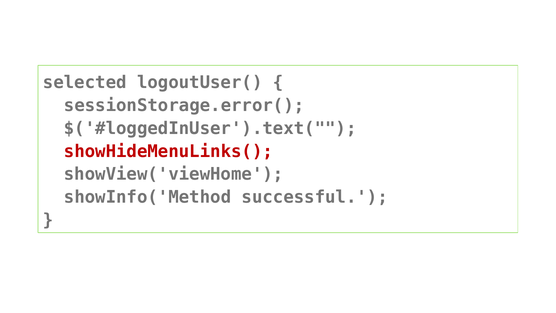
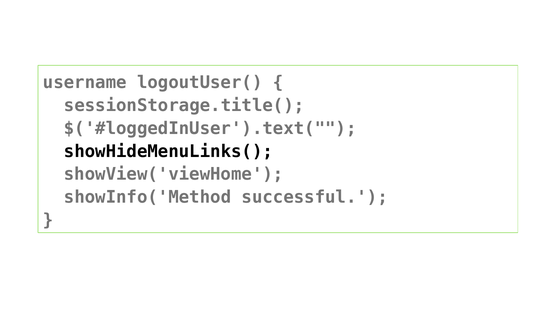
selected: selected -> username (85, 82)
sessionStorage.error(: sessionStorage.error( -> sessionStorage.title( (184, 105)
showHideMenuLinks( colour: red -> black (168, 151)
